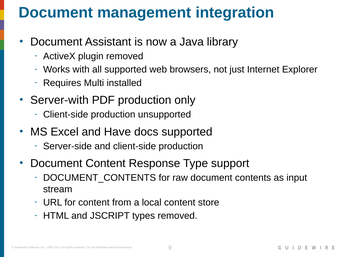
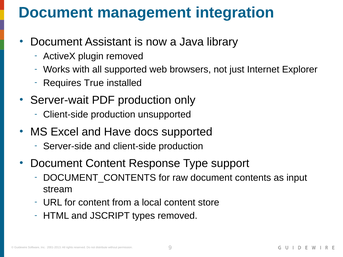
Multi: Multi -> True (94, 83)
Server-with: Server-with -> Server-wait (59, 100)
